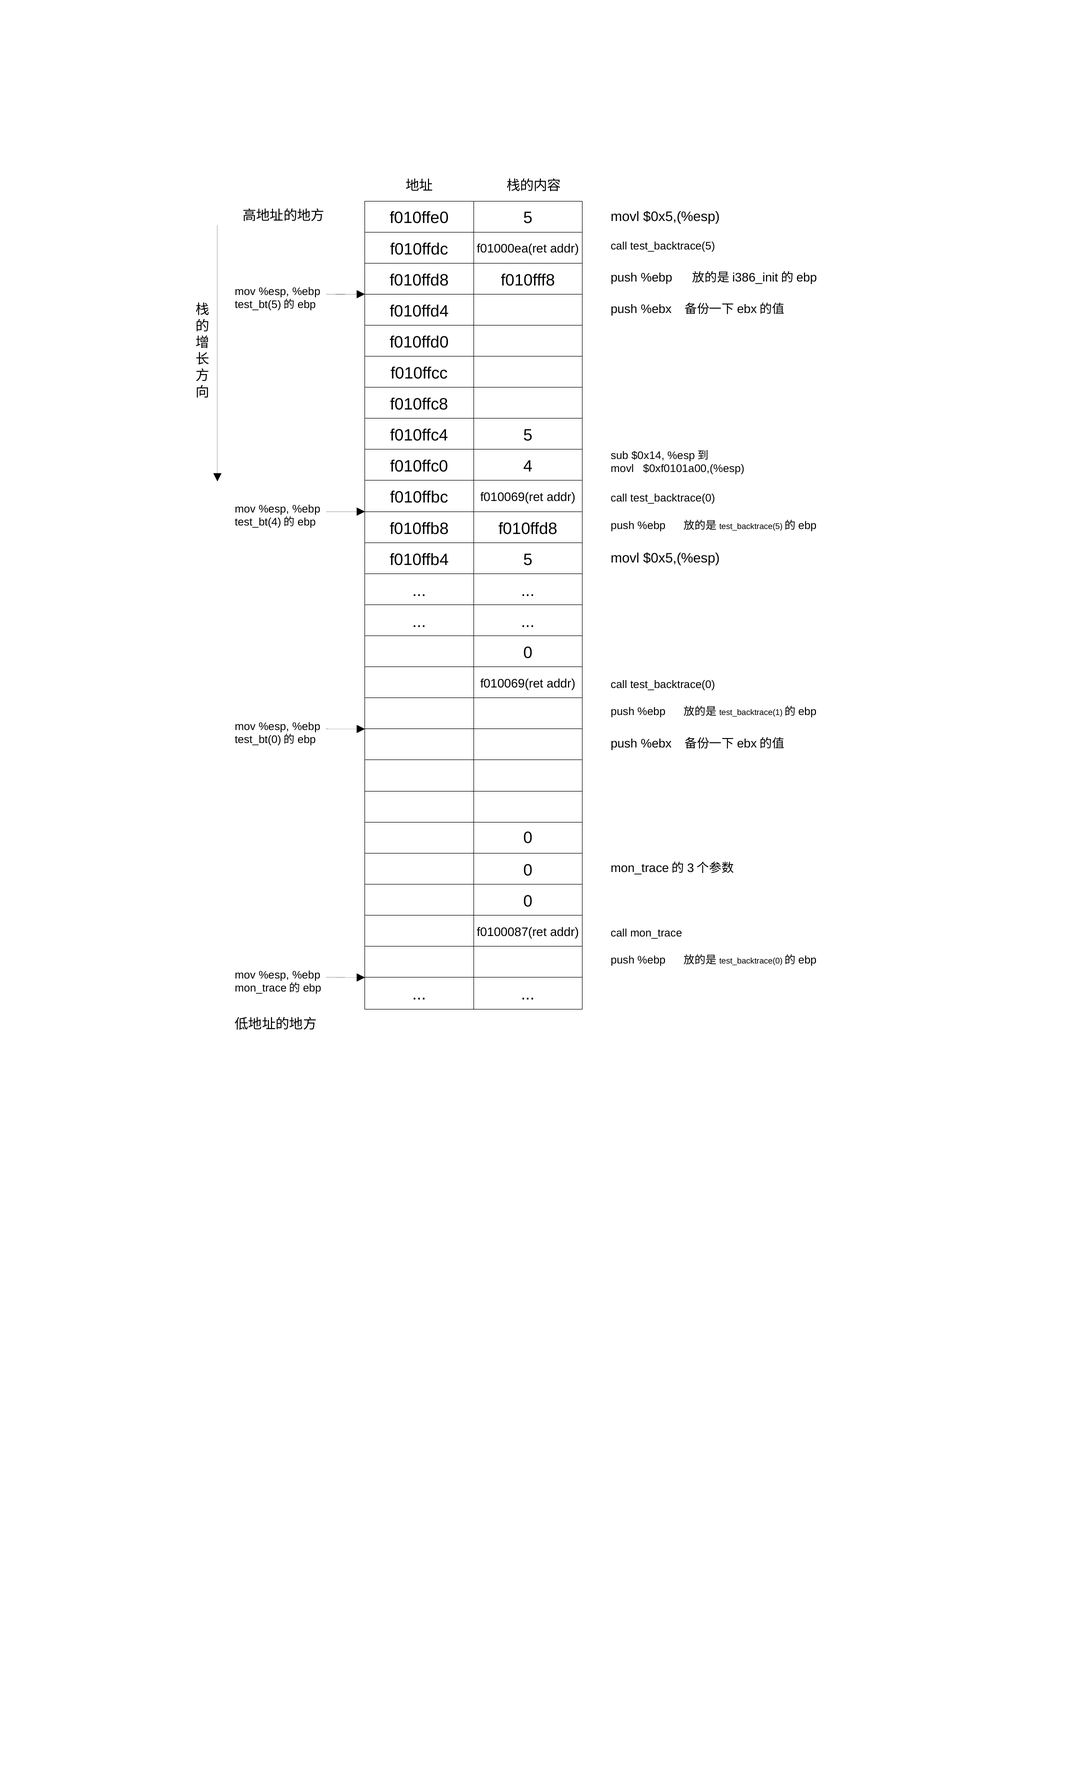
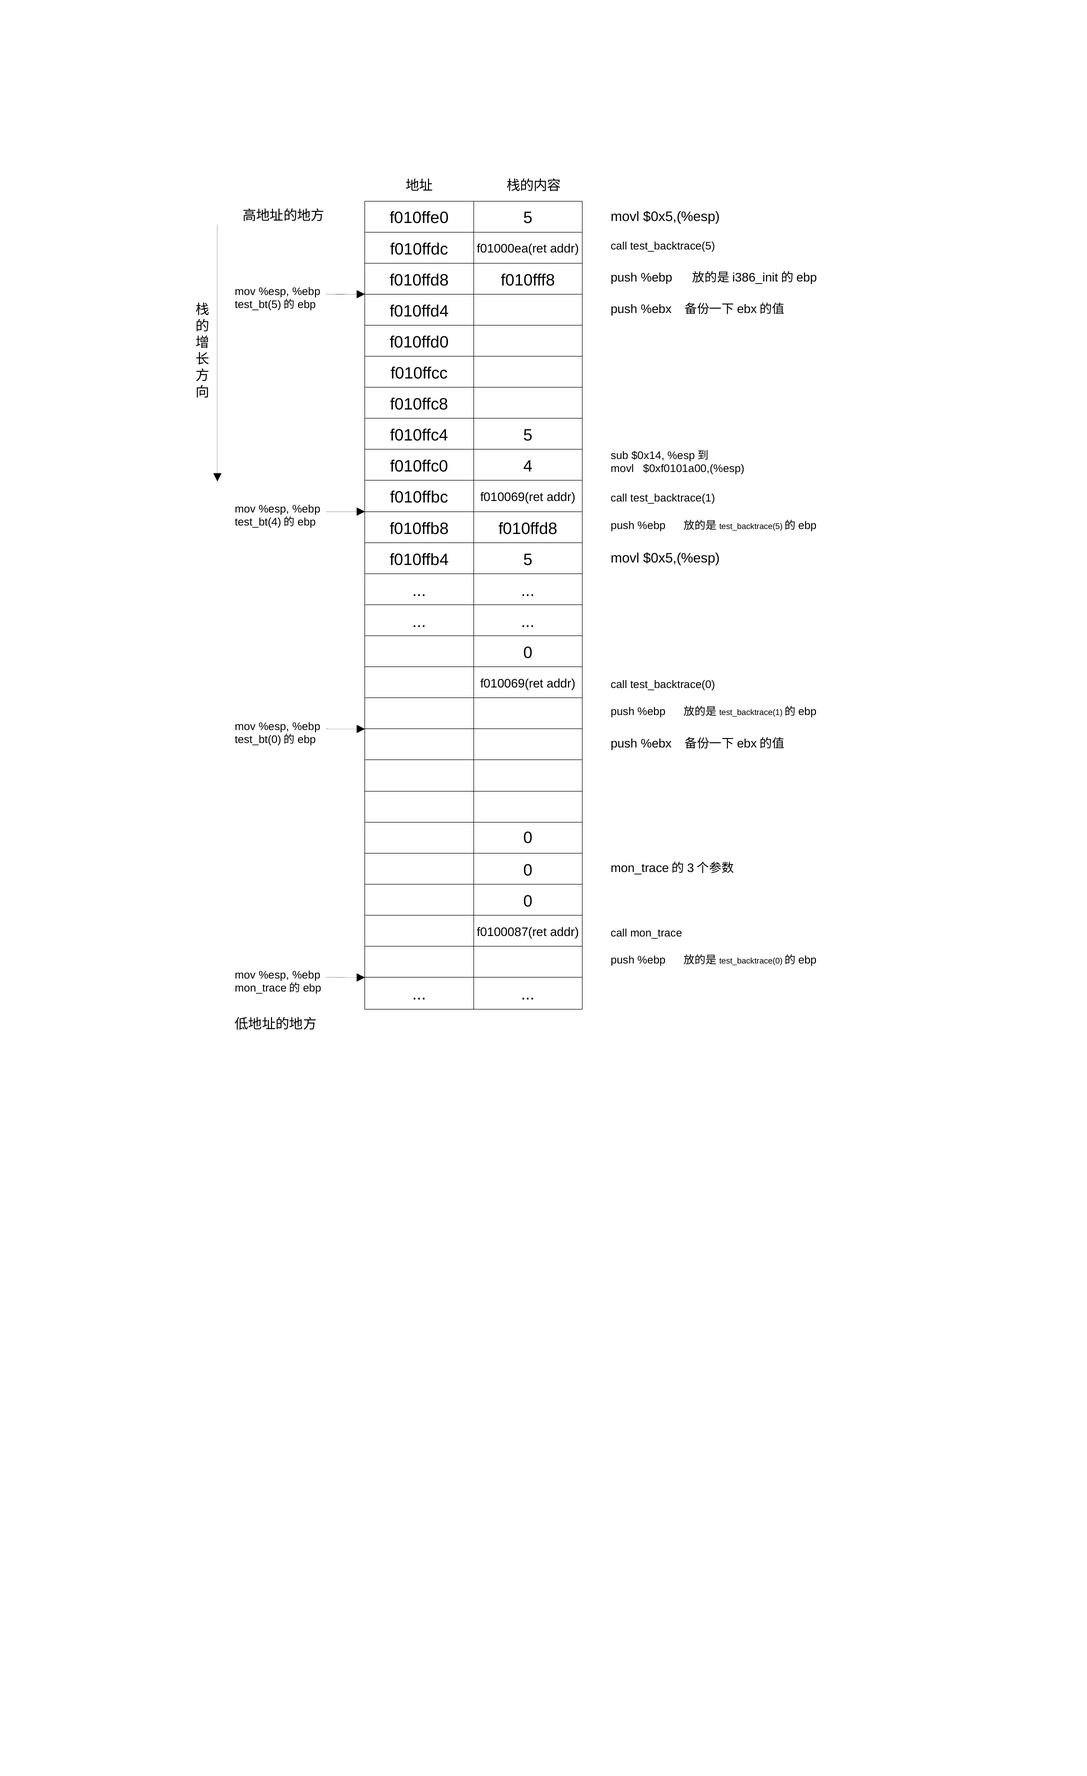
test_backtrace(0: test_backtrace(0 -> test_backtrace(1 (673, 498)
